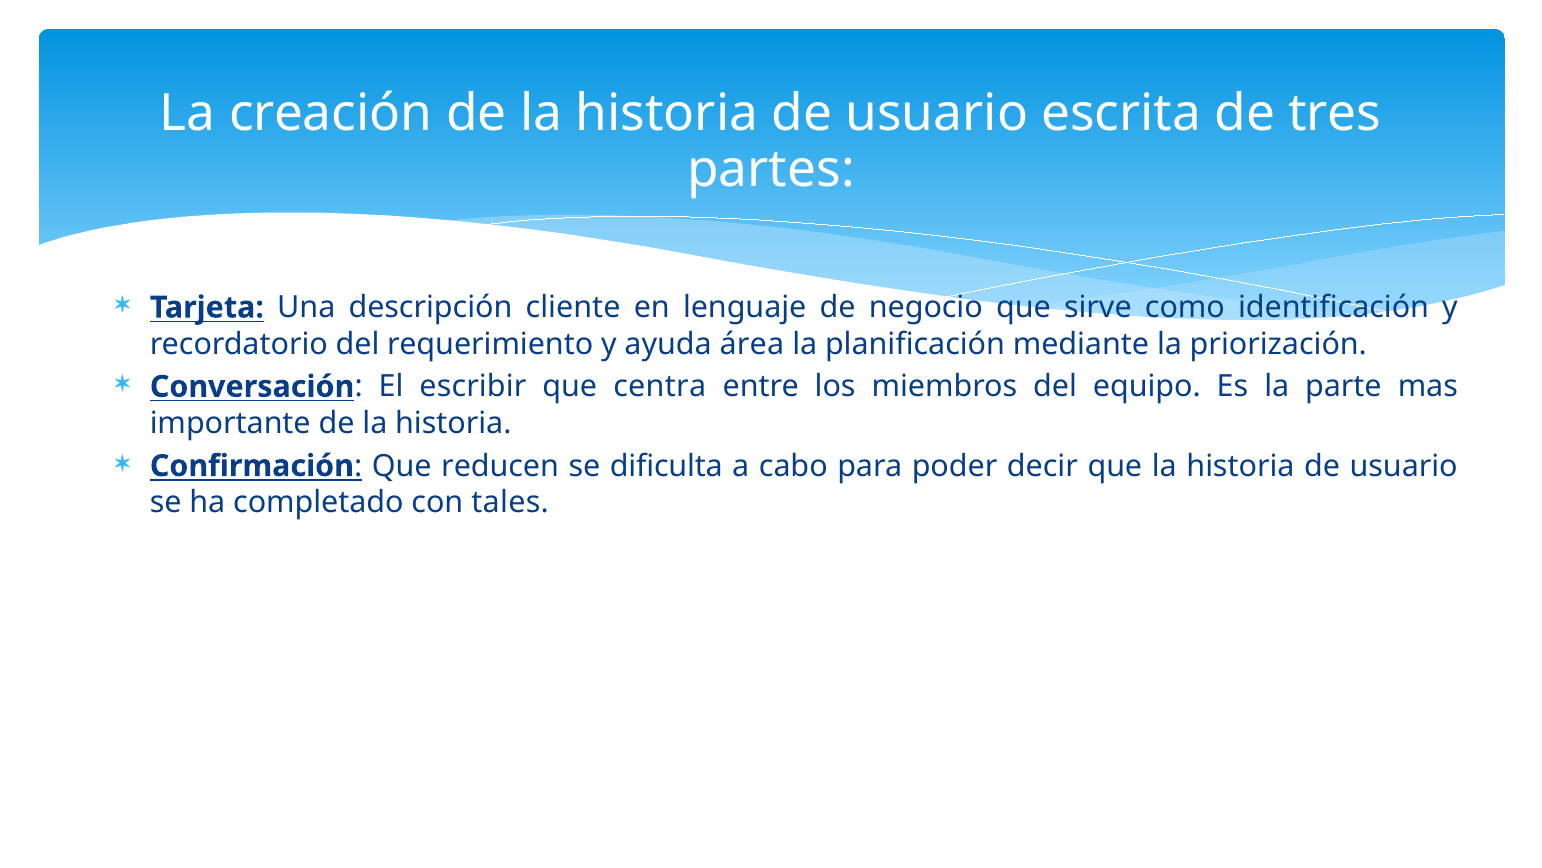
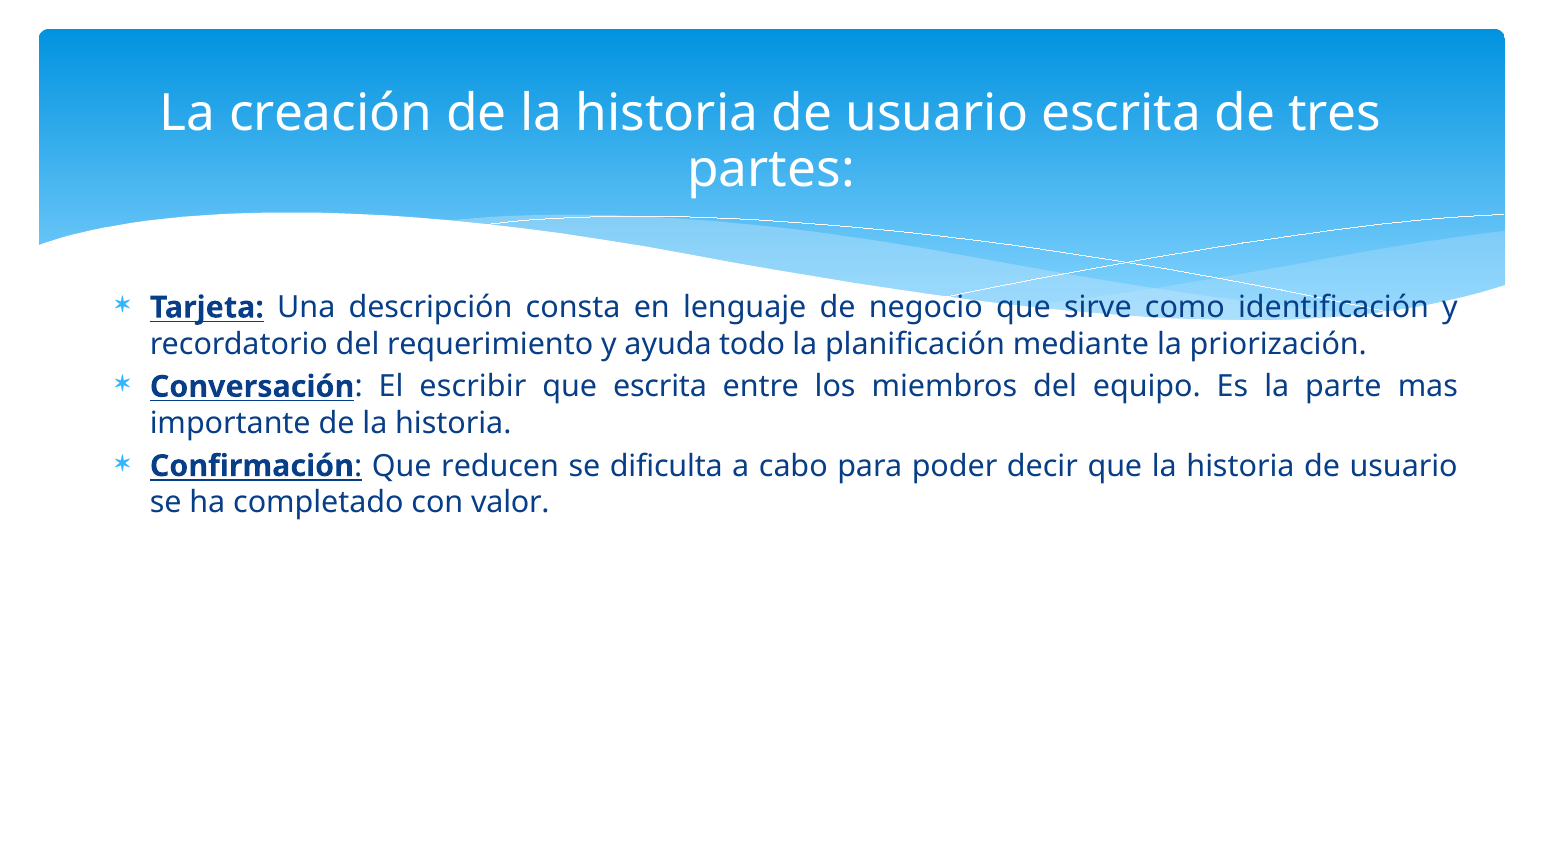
cliente: cliente -> consta (573, 307)
área: área -> todo (752, 344)
que centra: centra -> escrita (660, 386)
tales: tales -> valor (510, 502)
